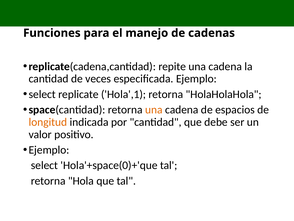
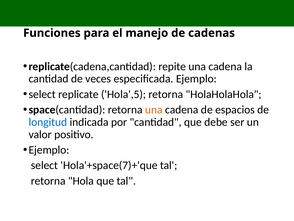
Hola',1: Hola',1 -> Hola',5 (124, 94)
longitud colour: orange -> blue (48, 122)
Hola'+space(0)+'que: Hola'+space(0)+'que -> Hola'+space(7)+'que (109, 165)
